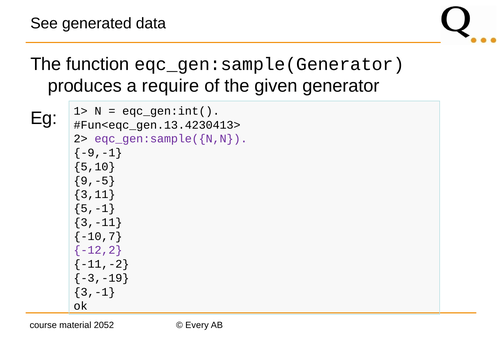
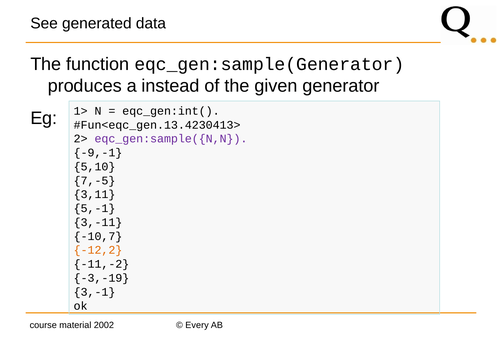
require: require -> instead (171, 86)
9,-5: 9,-5 -> 7,-5 (95, 180)
-12,2 colour: purple -> orange (98, 250)
2052: 2052 -> 2002 (104, 325)
